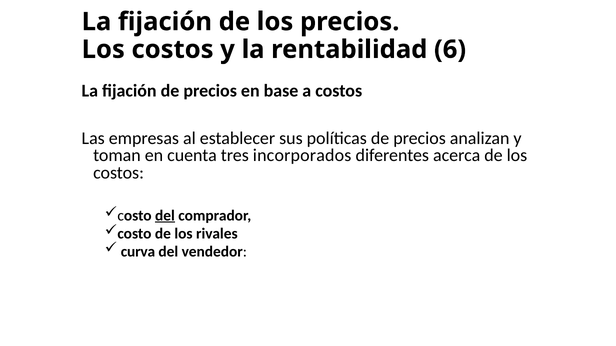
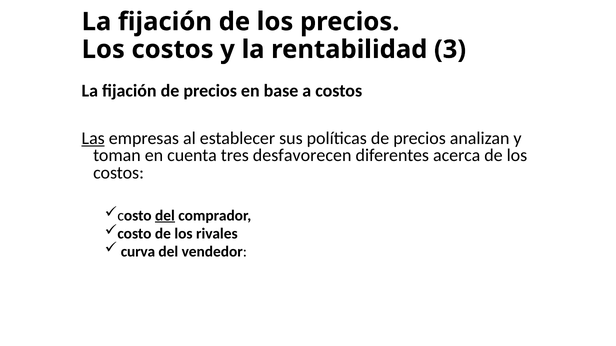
6: 6 -> 3 (450, 49)
Las underline: none -> present (93, 138)
incorporados: incorporados -> desfavorecen (302, 156)
